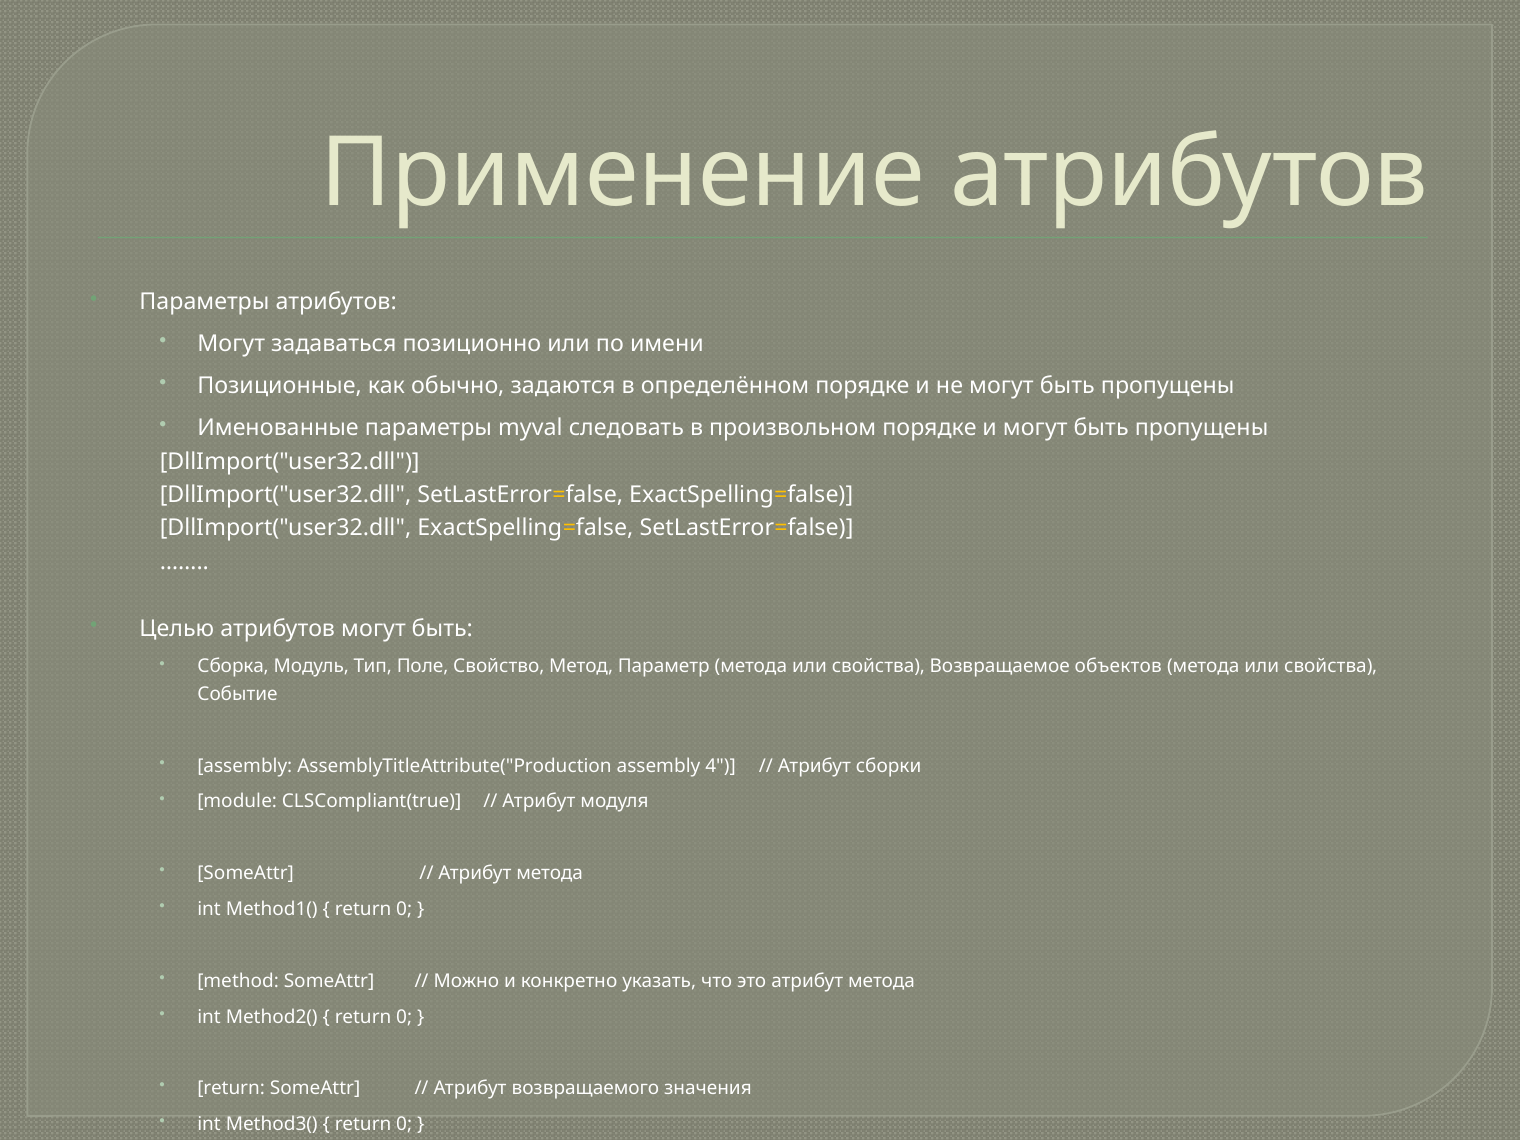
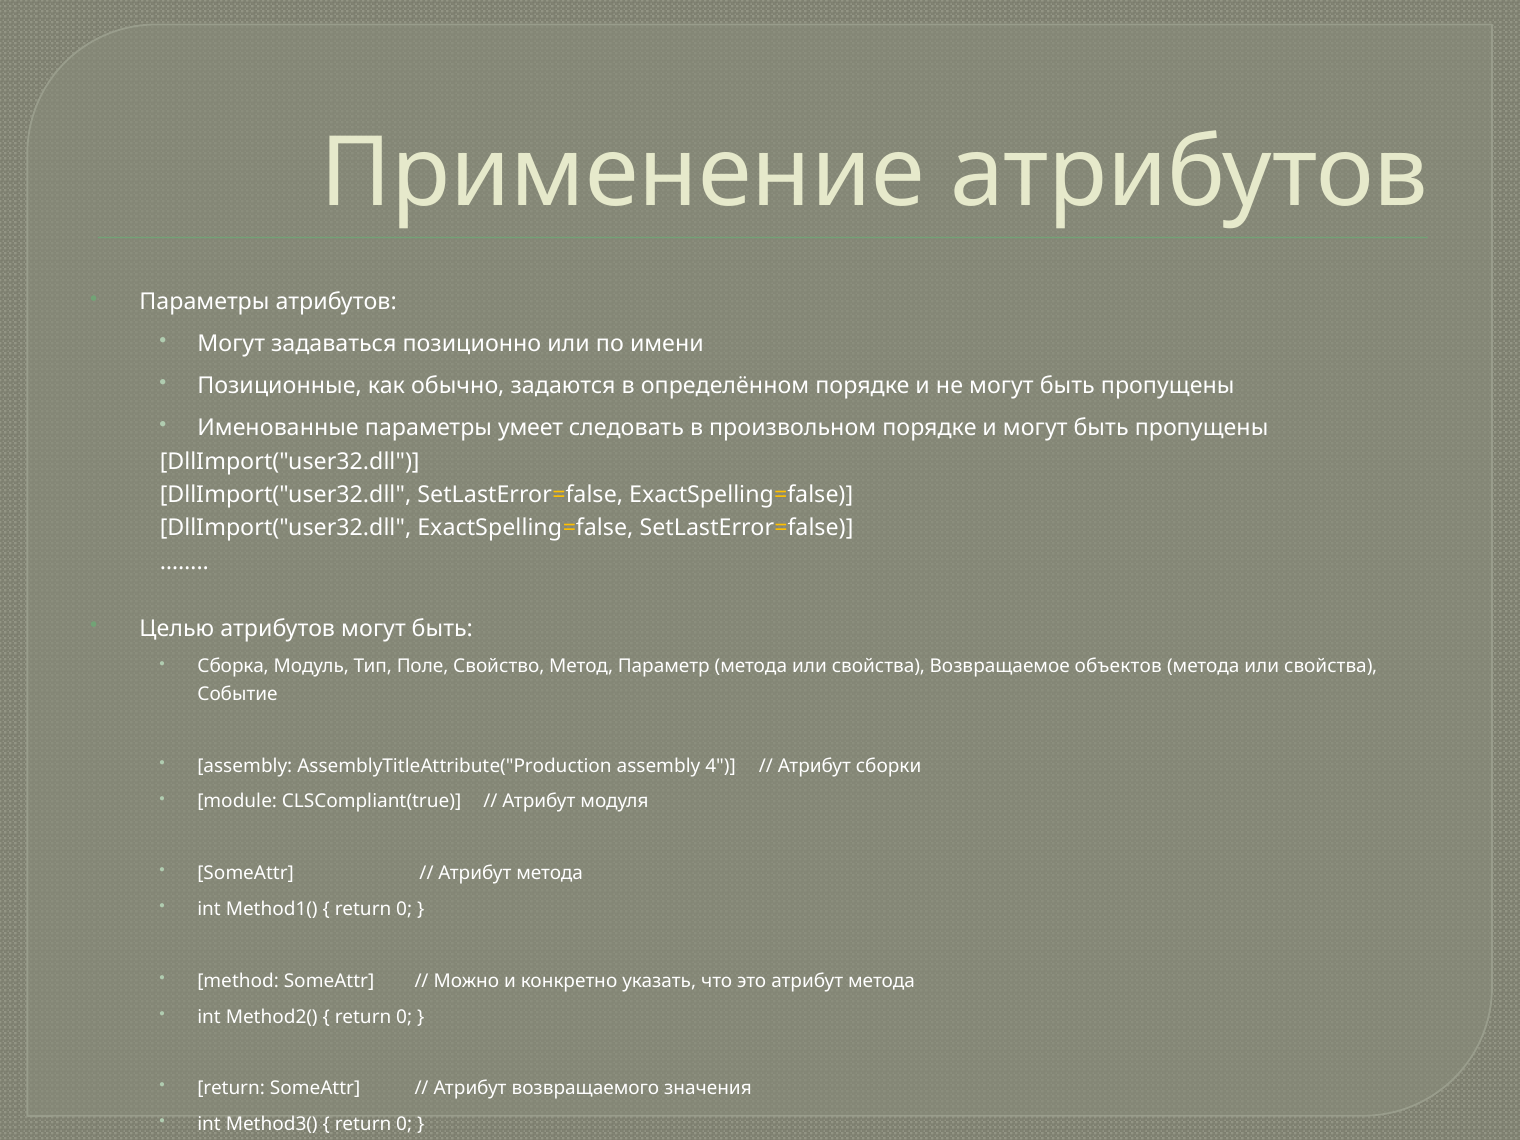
myval: myval -> умеет (531, 428)
